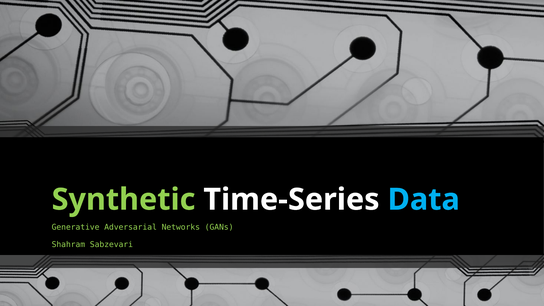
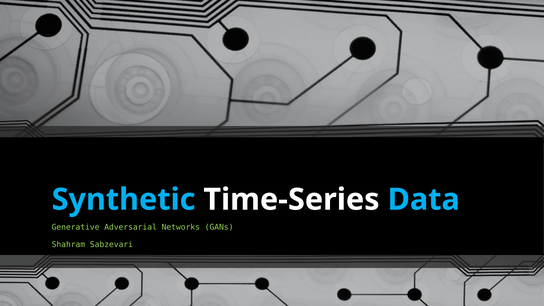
Synthetic colour: light green -> light blue (124, 200)
